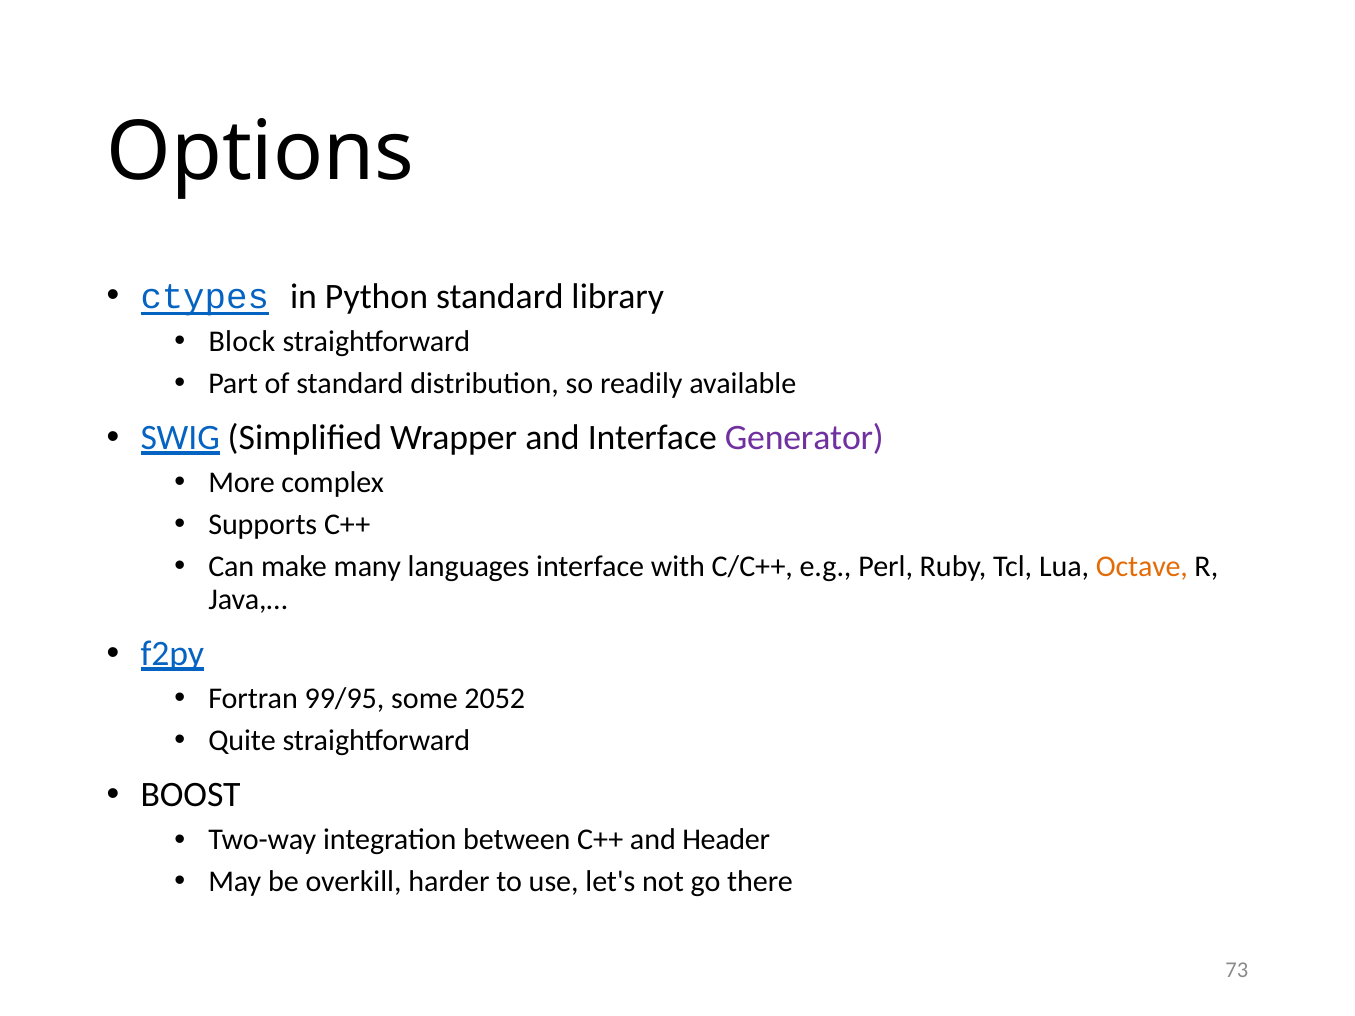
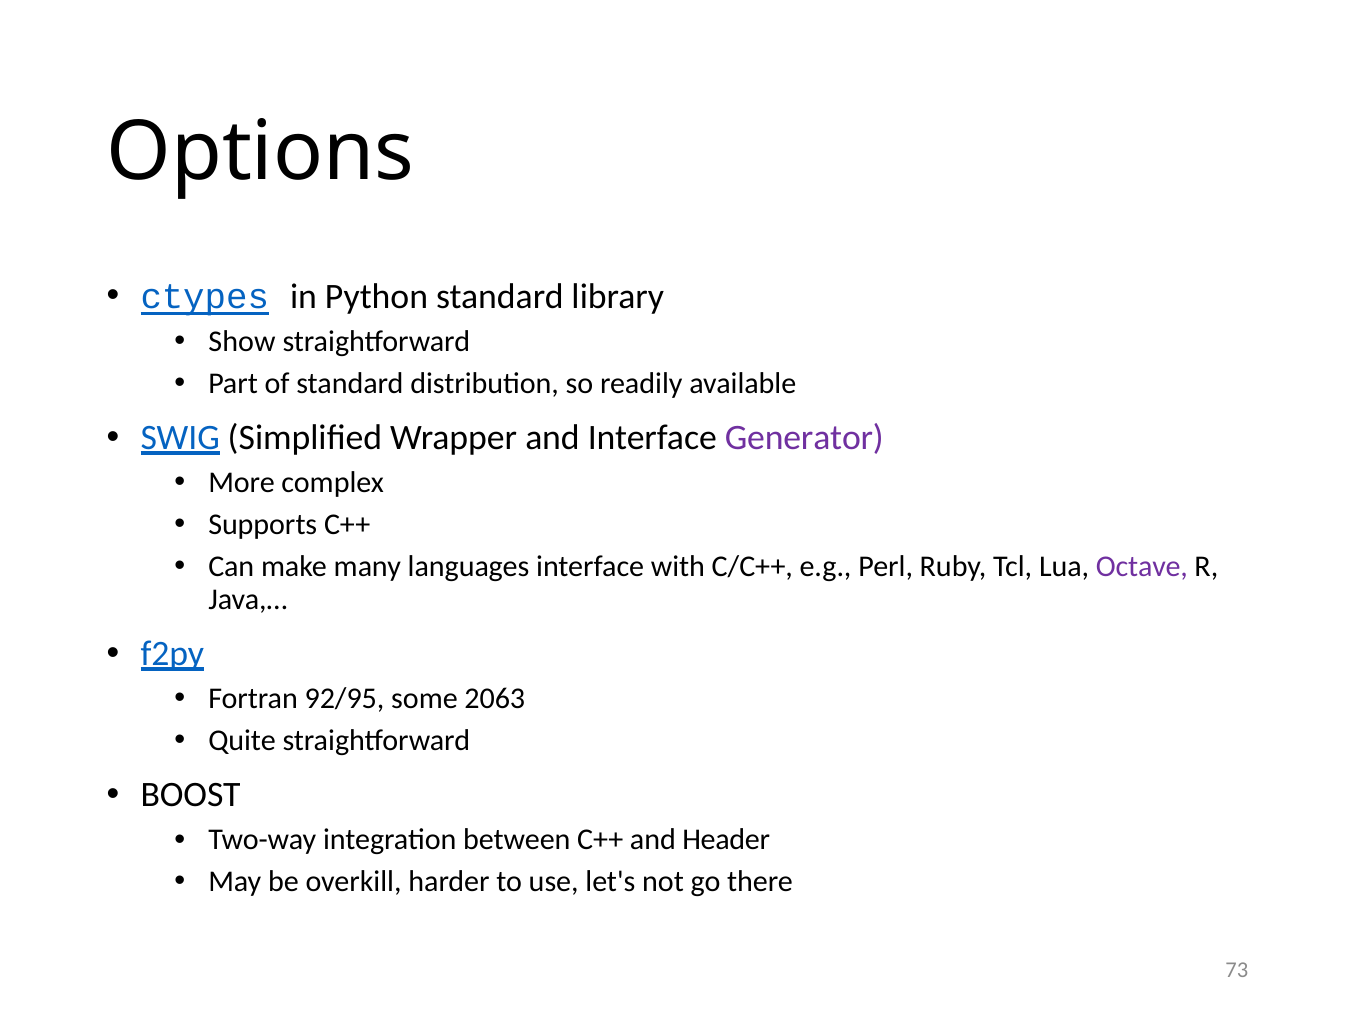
Block: Block -> Show (242, 341)
Octave colour: orange -> purple (1142, 567)
99/95: 99/95 -> 92/95 (345, 699)
2052: 2052 -> 2063 (495, 699)
